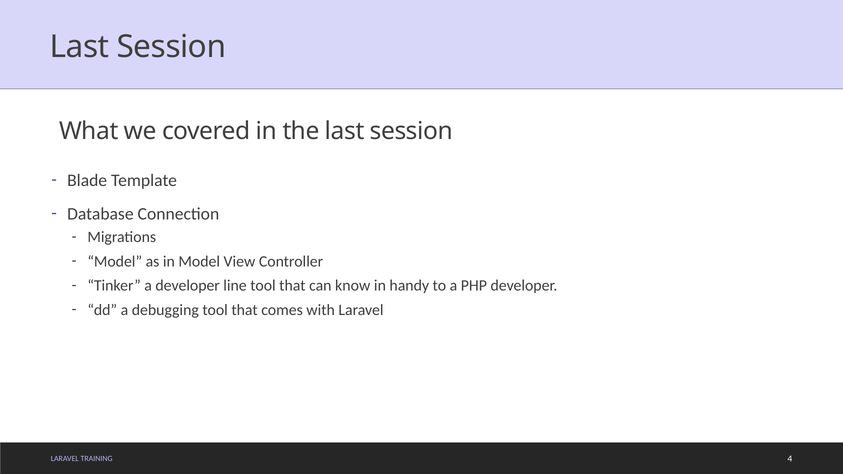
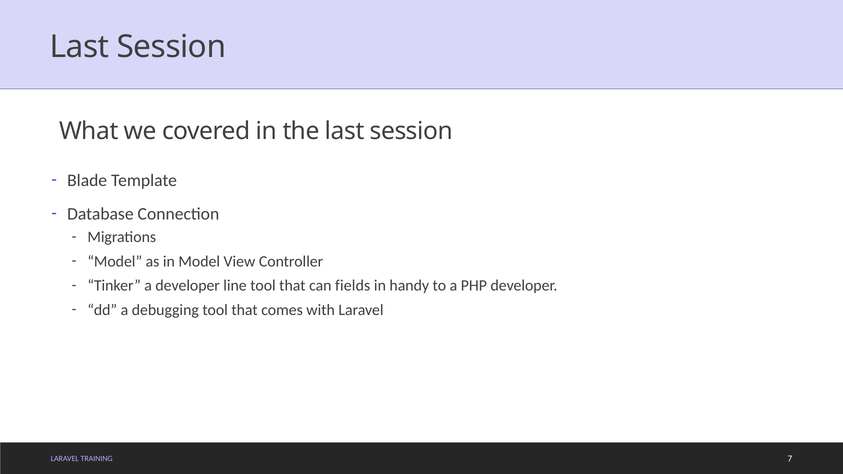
know: know -> fields (353, 286)
4: 4 -> 7 (790, 459)
